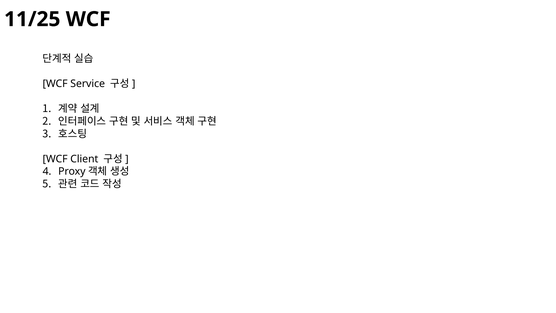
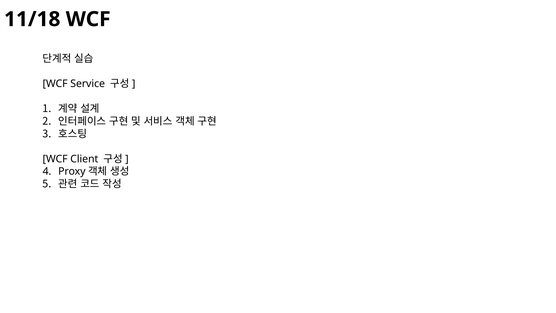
11/25: 11/25 -> 11/18 (32, 19)
